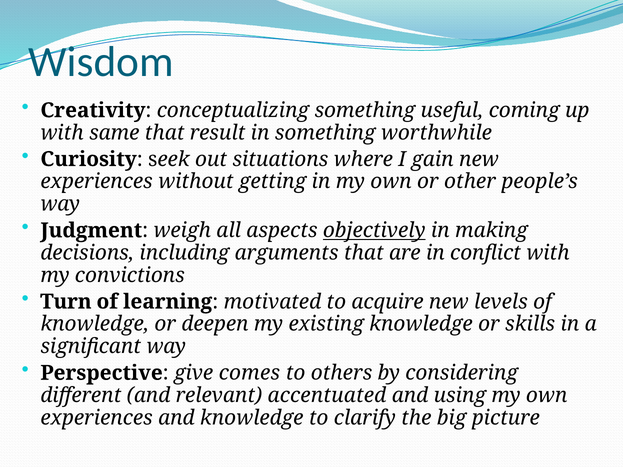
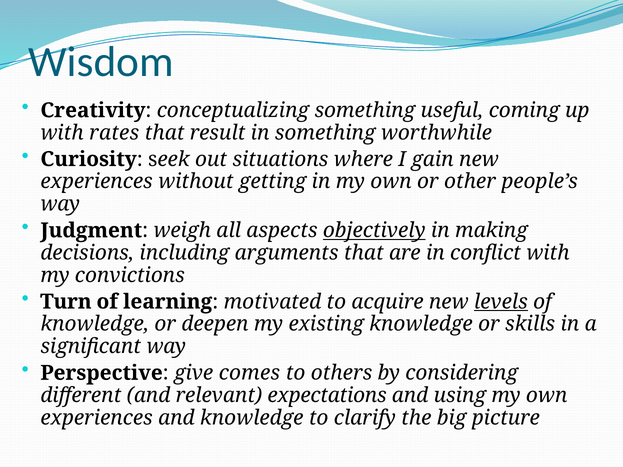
same: same -> rates (114, 133)
levels underline: none -> present (501, 302)
accentuated: accentuated -> expectations (327, 396)
